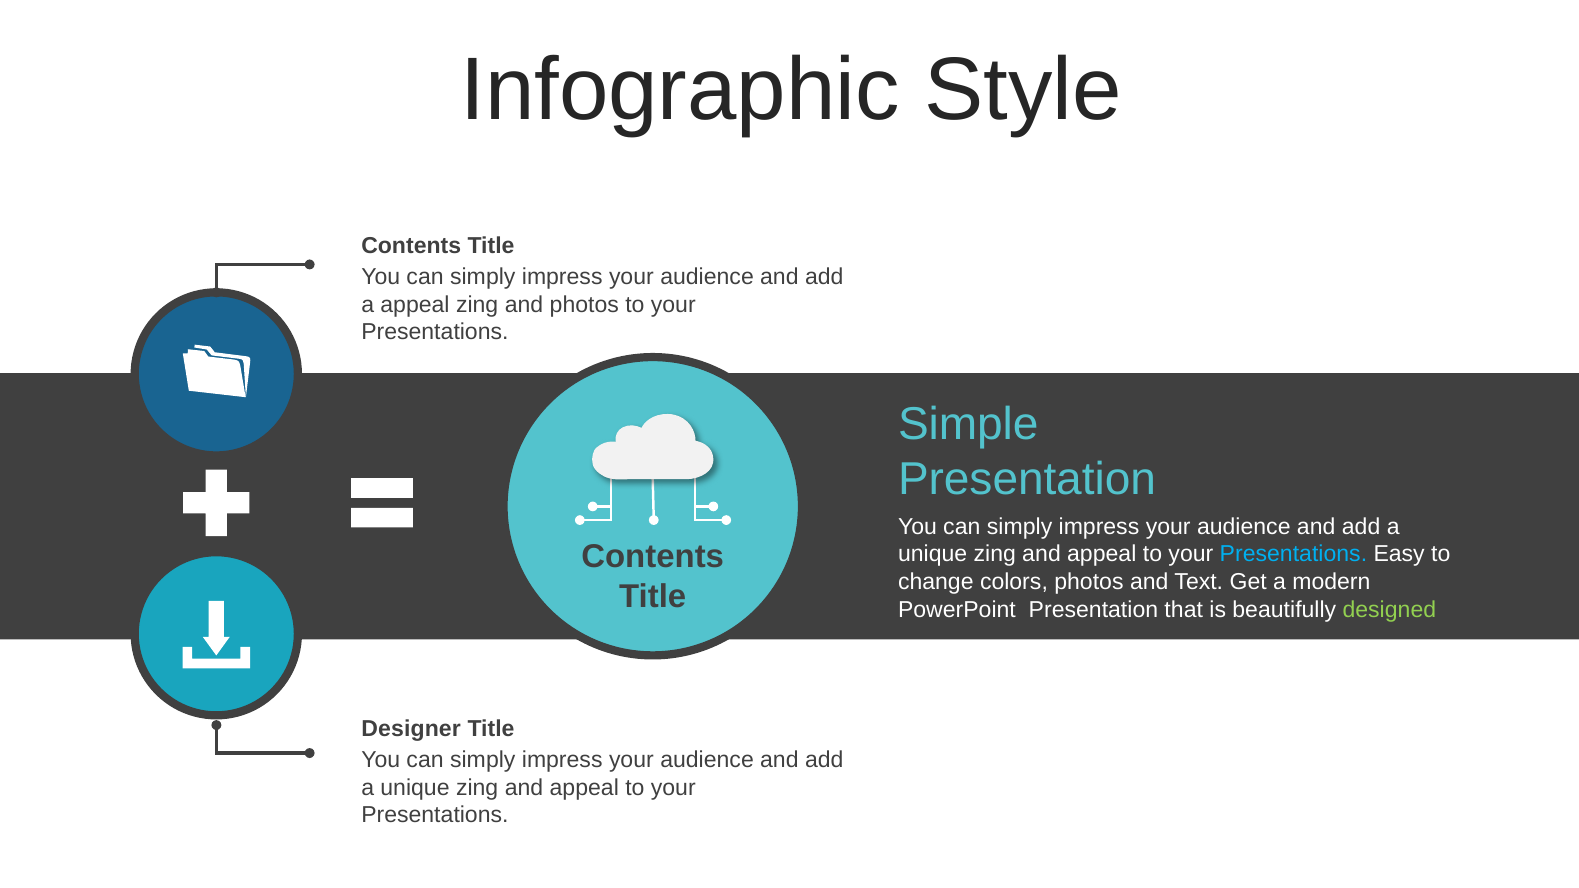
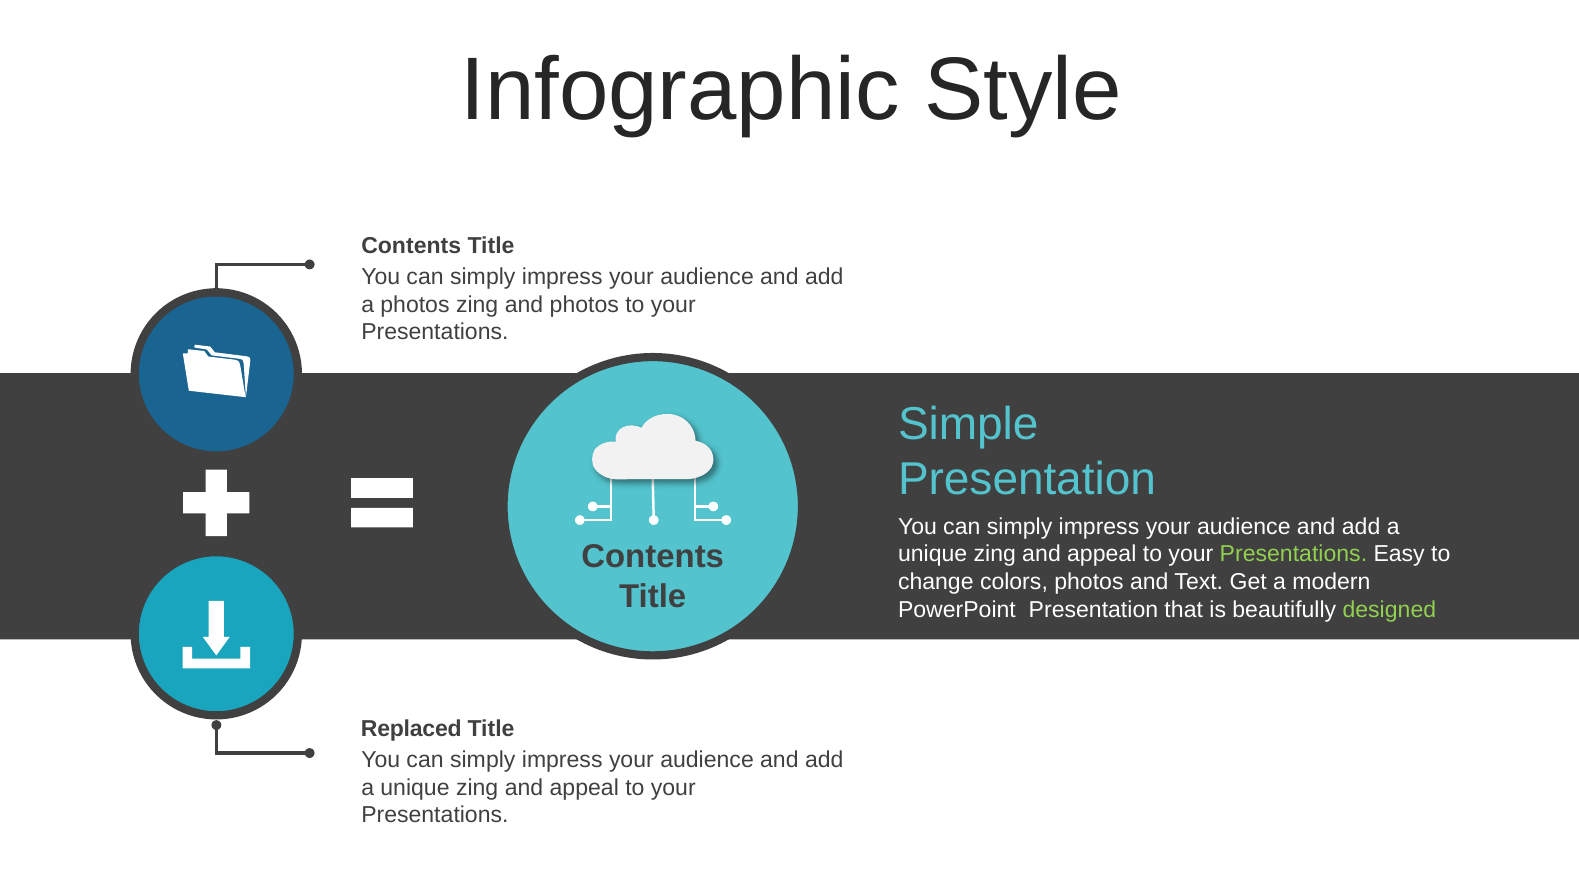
a appeal: appeal -> photos (415, 305)
Presentations colour: light blue -> light green (1293, 554)
Designer: Designer -> Replaced (411, 729)
